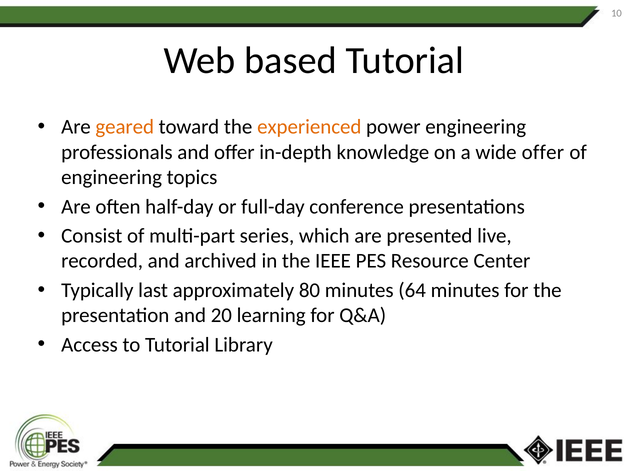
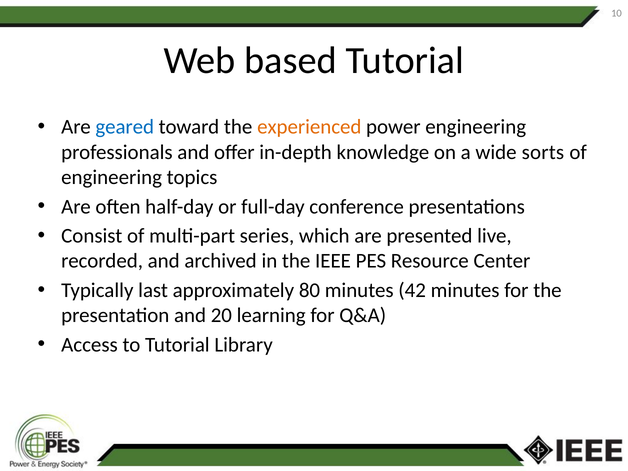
geared colour: orange -> blue (125, 127)
wide offer: offer -> sorts (543, 152)
64: 64 -> 42 (412, 290)
